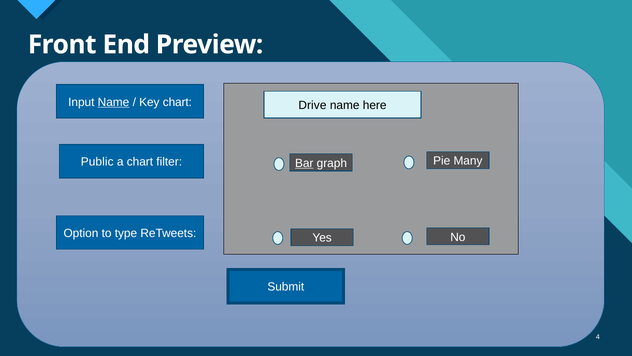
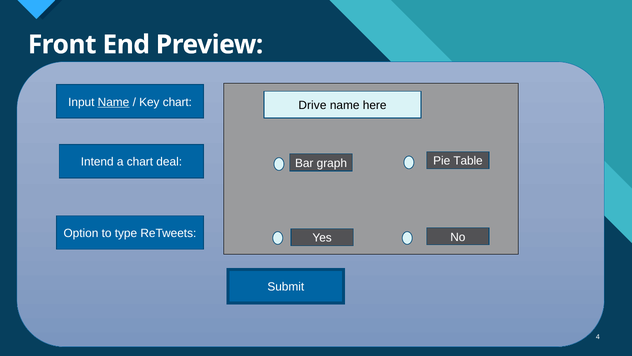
Many: Many -> Table (468, 161)
Public: Public -> Intend (97, 162)
filter: filter -> deal (169, 162)
Bar underline: present -> none (304, 163)
